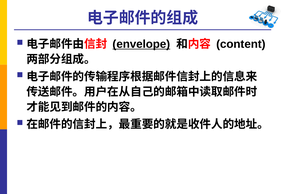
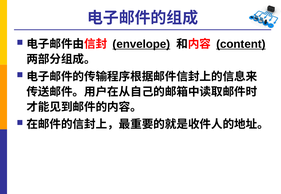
content underline: none -> present (241, 44)
